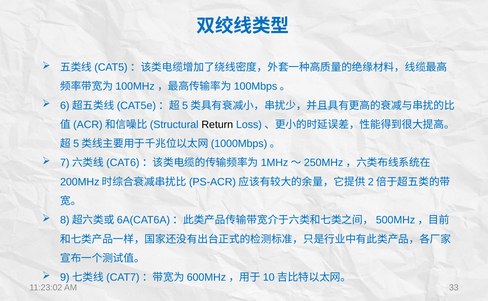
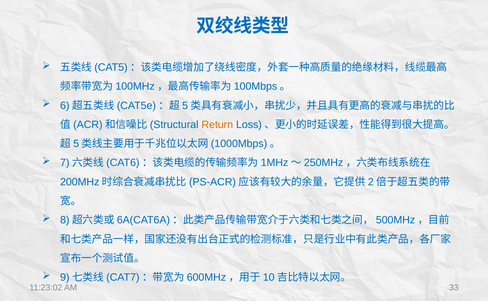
Return colour: black -> orange (217, 124)
